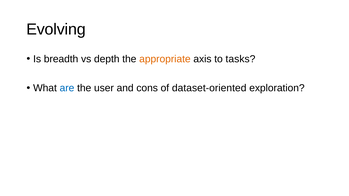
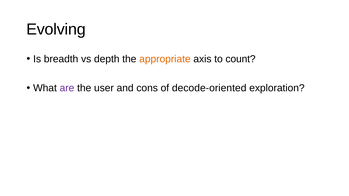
tasks: tasks -> count (241, 59)
are colour: blue -> purple (67, 88)
dataset-oriented: dataset-oriented -> decode-oriented (209, 88)
